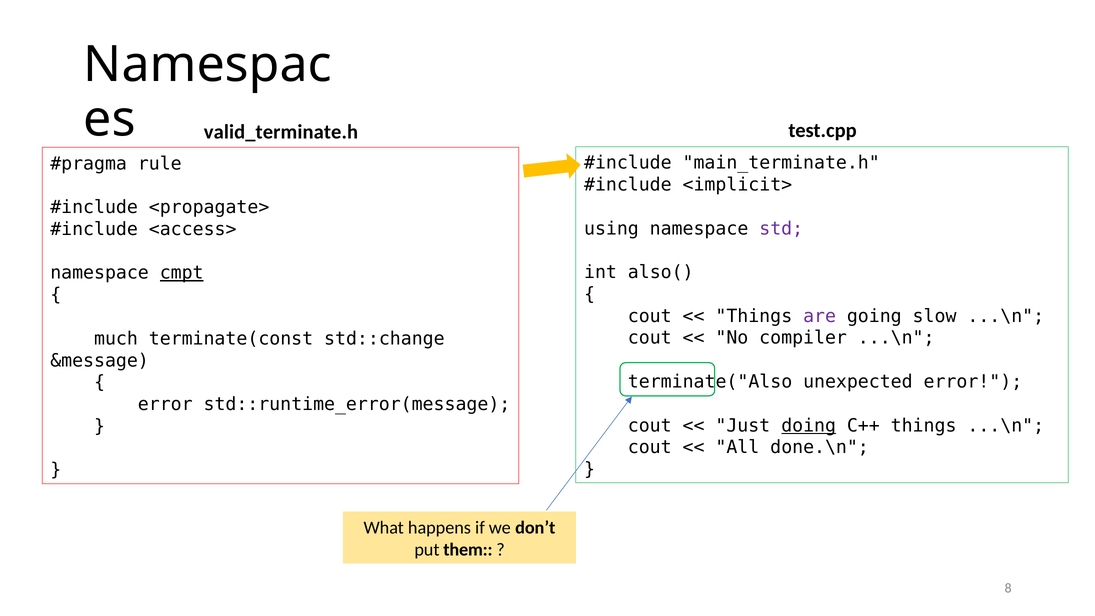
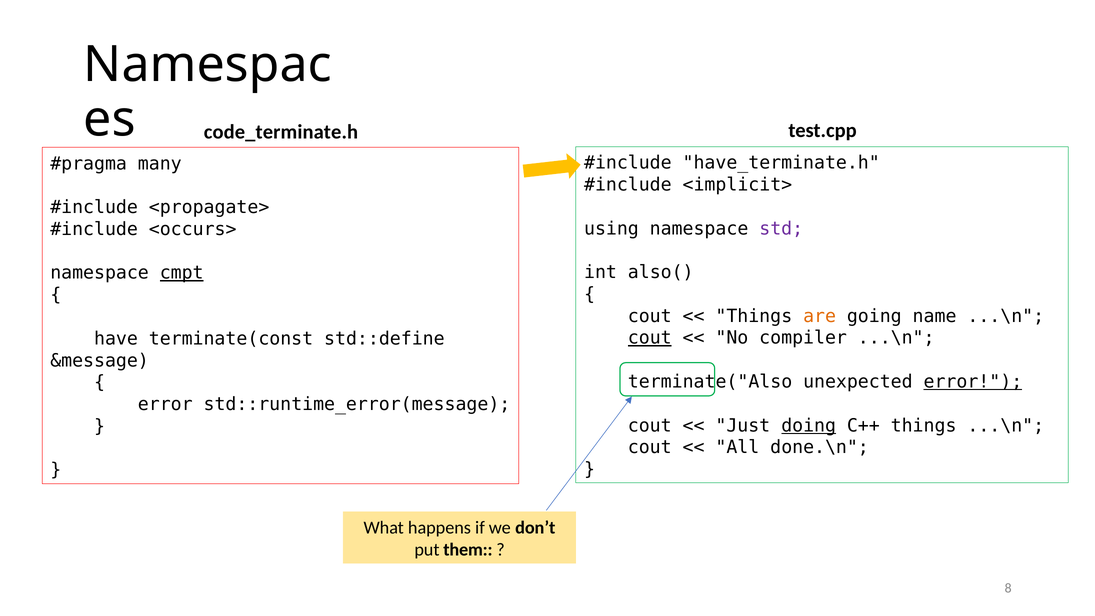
valid_terminate.h: valid_terminate.h -> code_terminate.h (281, 132)
main_terminate.h: main_terminate.h -> have_terminate.h (781, 163)
rule: rule -> many (160, 163)
<access>: <access> -> <occurs> (193, 229)
are colour: purple -> orange (820, 316)
slow: slow -> name (935, 316)
cout underline: none -> present (650, 338)
much: much -> have (116, 339)
std::change: std::change -> std::define (384, 339)
error underline: none -> present (973, 382)
